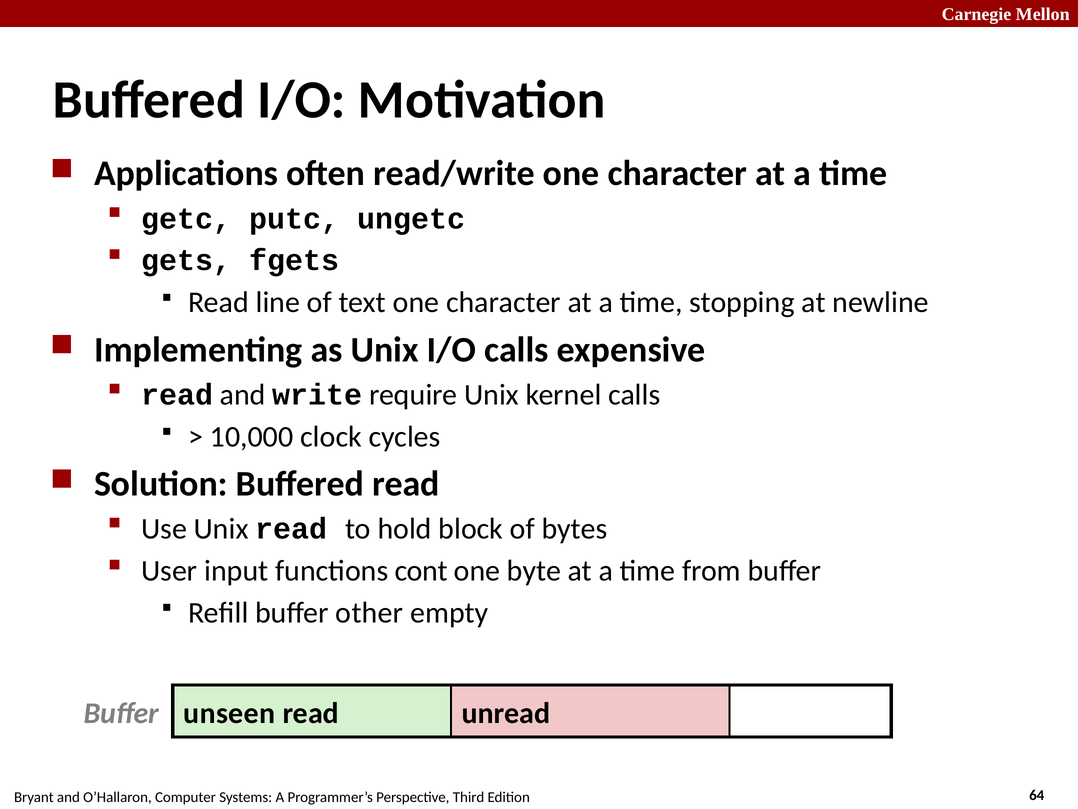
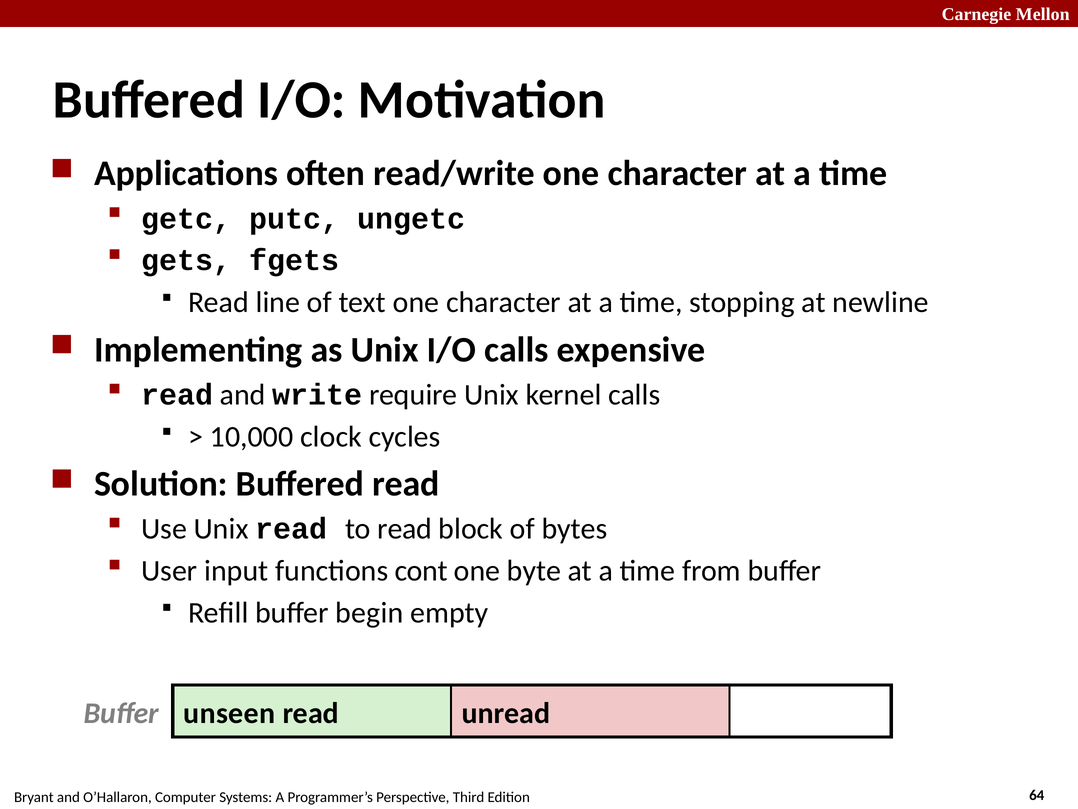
to hold: hold -> read (405, 529)
other: other -> begin (369, 613)
